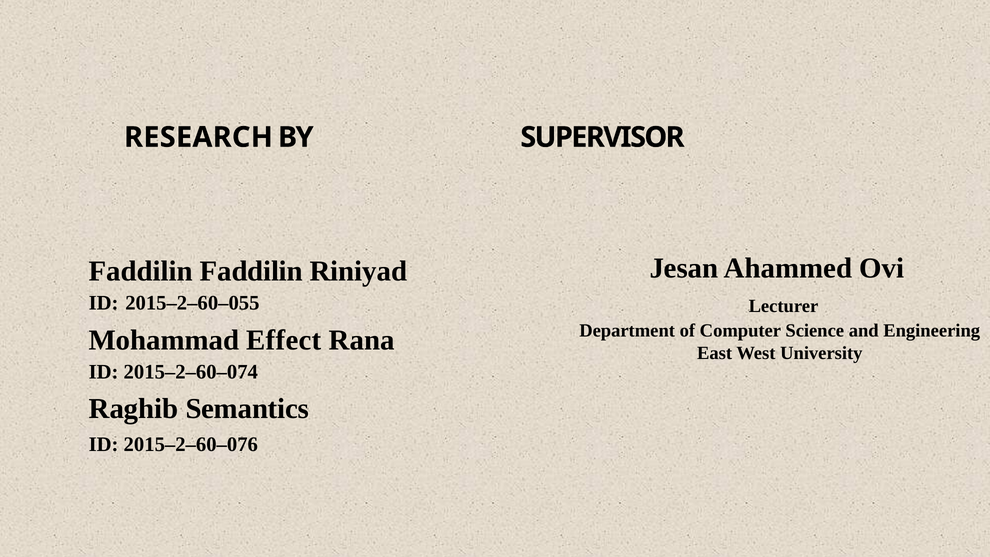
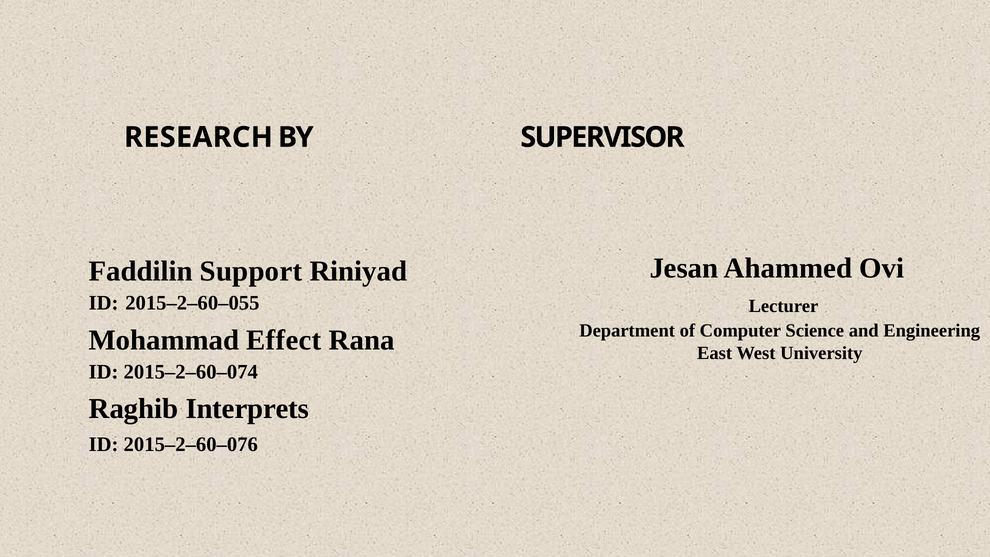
Faddilin Faddilin: Faddilin -> Support (251, 271)
Semantics: Semantics -> Interprets (247, 409)
